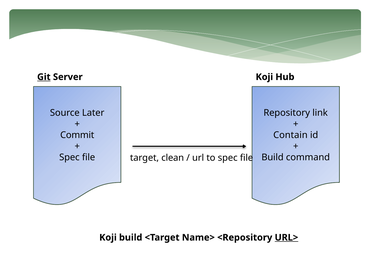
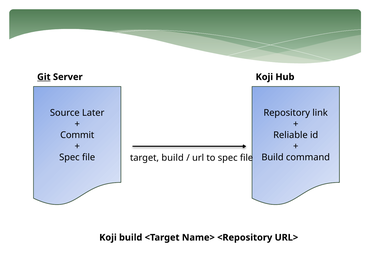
Contain: Contain -> Reliable (290, 135)
target clean: clean -> build (173, 158)
URL> underline: present -> none (286, 237)
